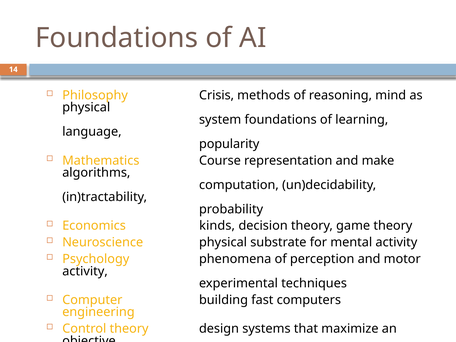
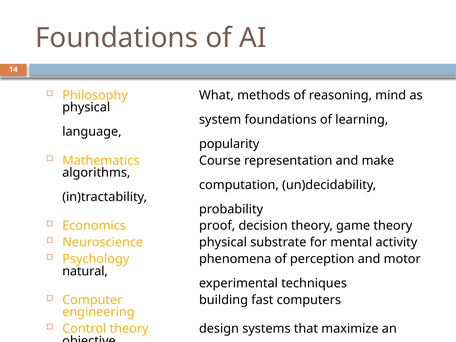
Crisis: Crisis -> What (216, 95)
kinds: kinds -> proof (217, 226)
activity: activity -> natural (85, 271)
